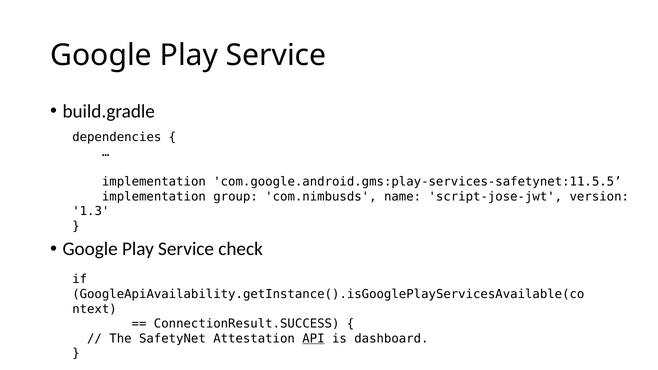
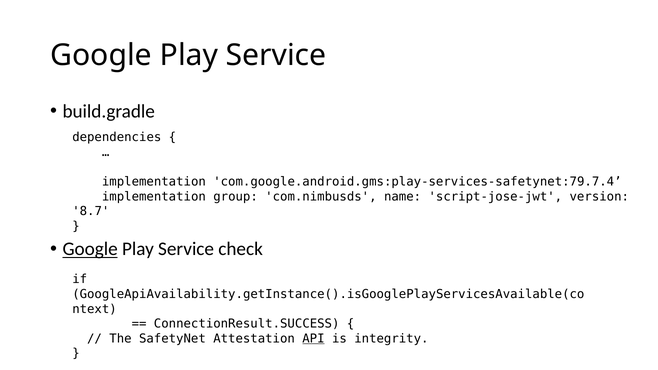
com.google.android.gms:play-services-safetynet:11.5.5: com.google.android.gms:play-services-safetynet:11.5.5 -> com.google.android.gms:play-services-safetynet:79.7.4 (417, 182)
1.3: 1.3 -> 8.7 (91, 211)
Google underline: none -> present (90, 249)
dashboard: dashboard -> integrity (391, 339)
